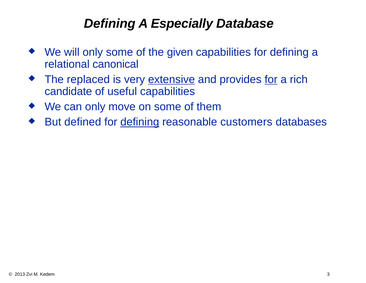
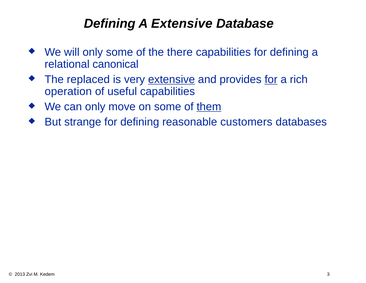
A Especially: Especially -> Extensive (182, 23)
given: given -> there (180, 52)
candidate: candidate -> operation (68, 91)
them underline: none -> present (209, 107)
defined: defined -> strange (83, 122)
defining underline: present -> none (140, 122)
